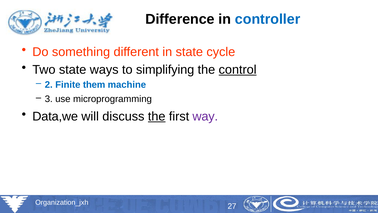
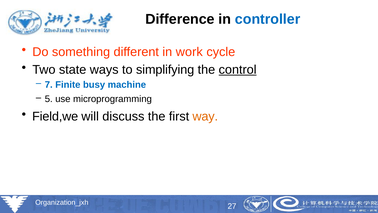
in state: state -> work (189, 52)
2: 2 -> 7 (49, 84)
them: them -> busy (94, 84)
3: 3 -> 5 (49, 99)
Data,we: Data,we -> Field,we (55, 116)
the underline: present -> none (157, 116)
way colour: purple -> orange (205, 116)
